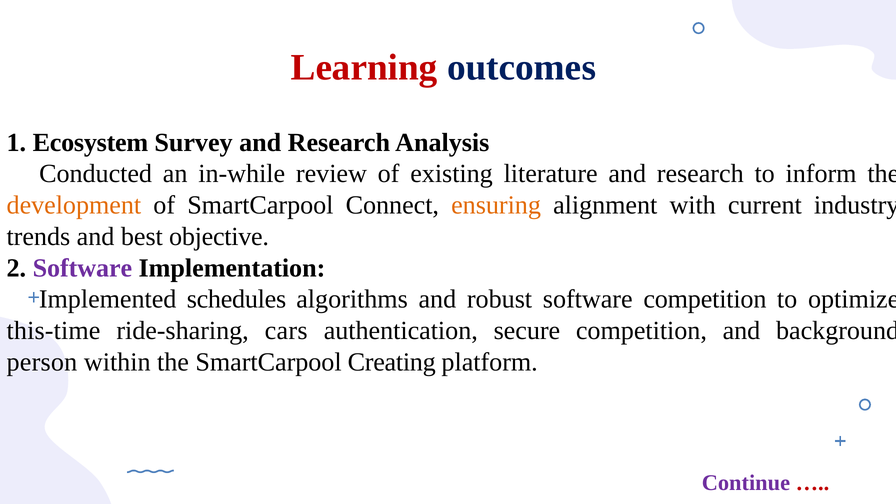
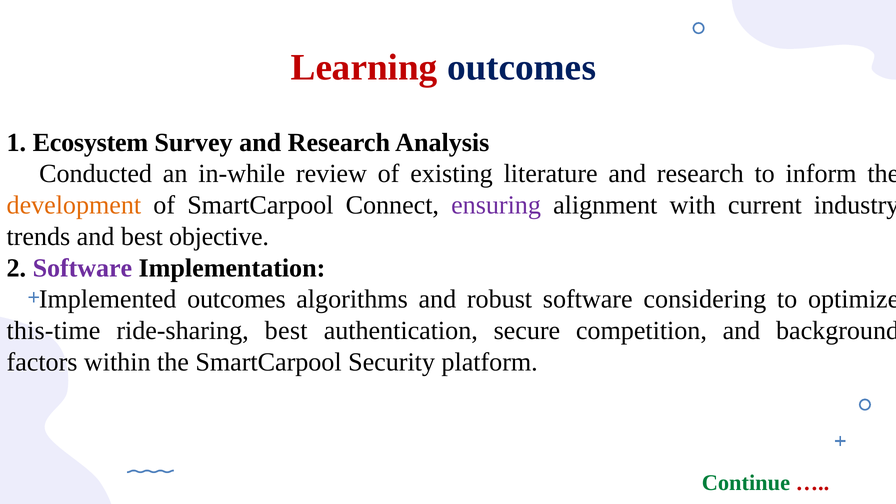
ensuring colour: orange -> purple (496, 205)
Implemented schedules: schedules -> outcomes (236, 299)
software competition: competition -> considering (705, 299)
ride-sharing cars: cars -> best (286, 331)
person: person -> factors (42, 362)
Creating: Creating -> Security (392, 362)
Continue colour: purple -> green (746, 483)
